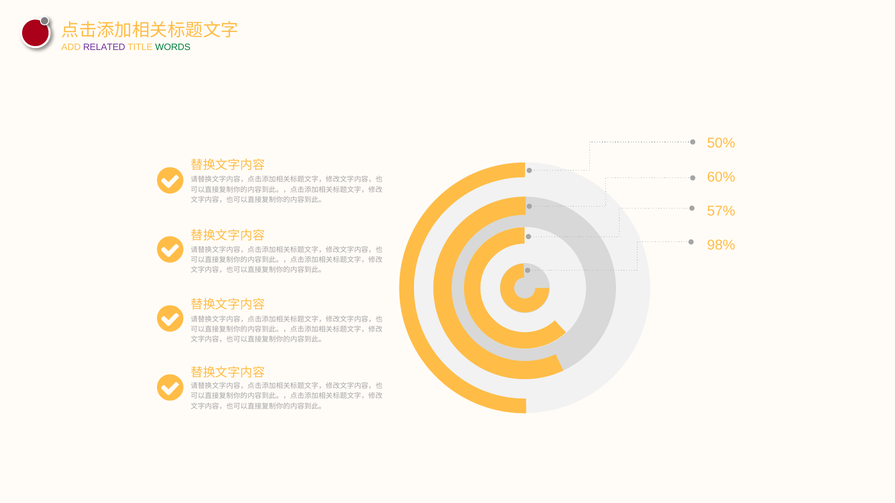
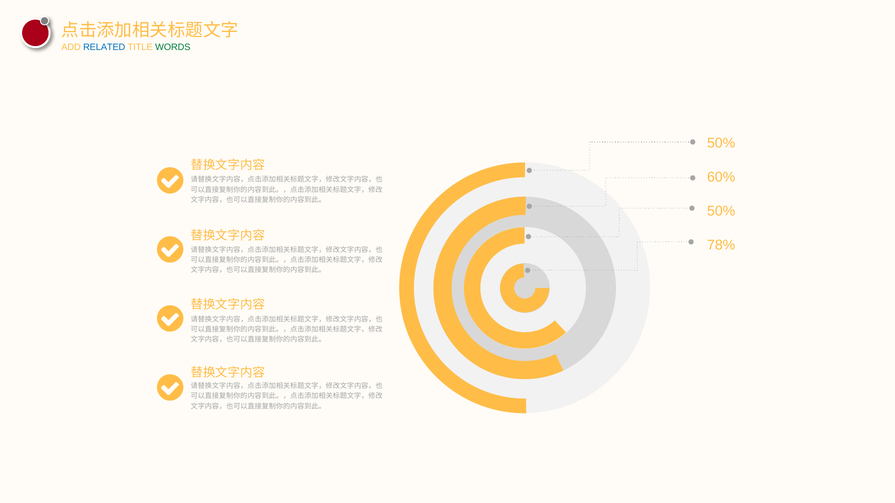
RELATED colour: purple -> blue (104, 47)
57%: 57% -> 50% (721, 211)
98%: 98% -> 78% (721, 245)
